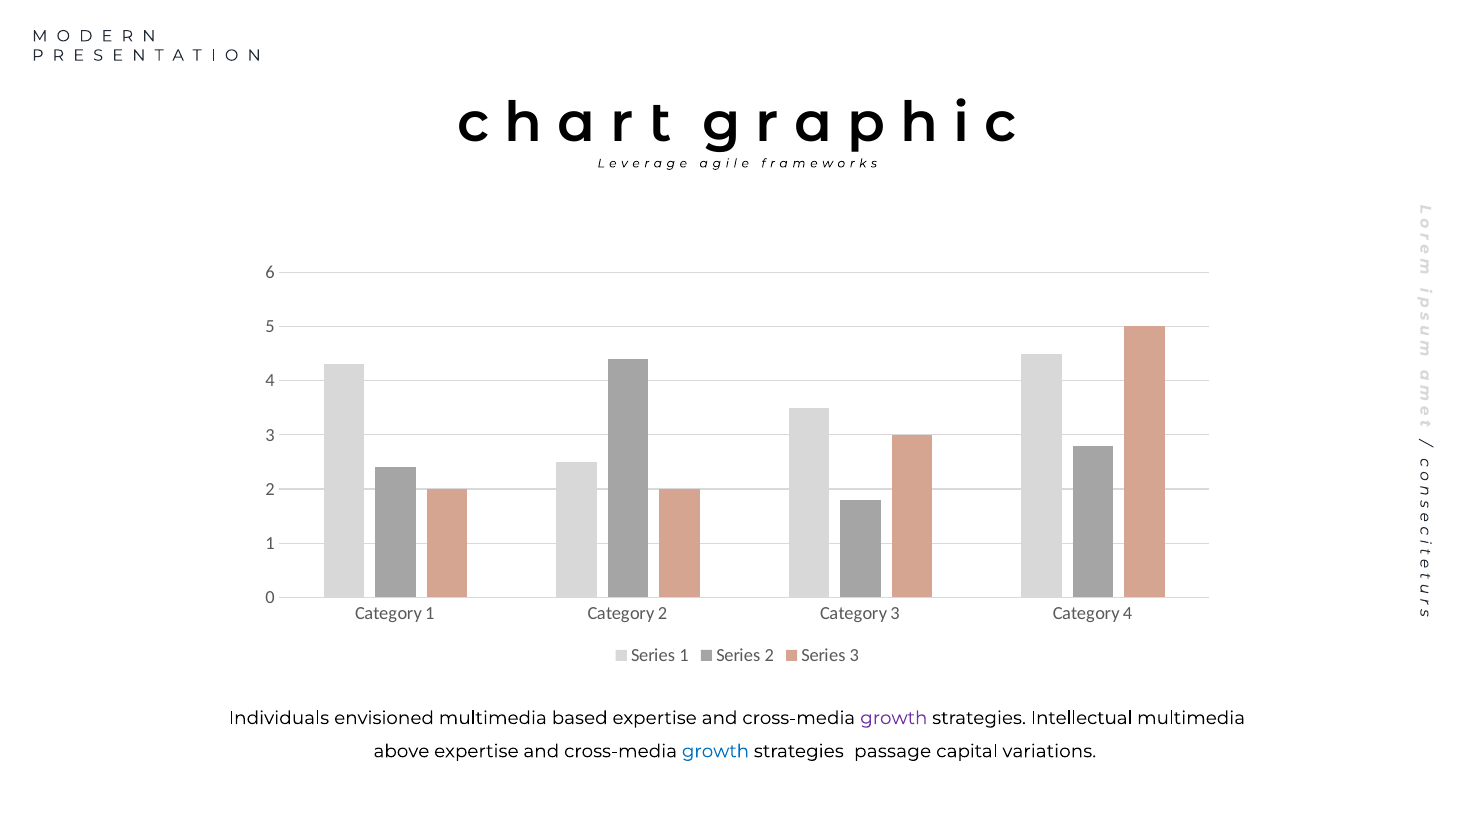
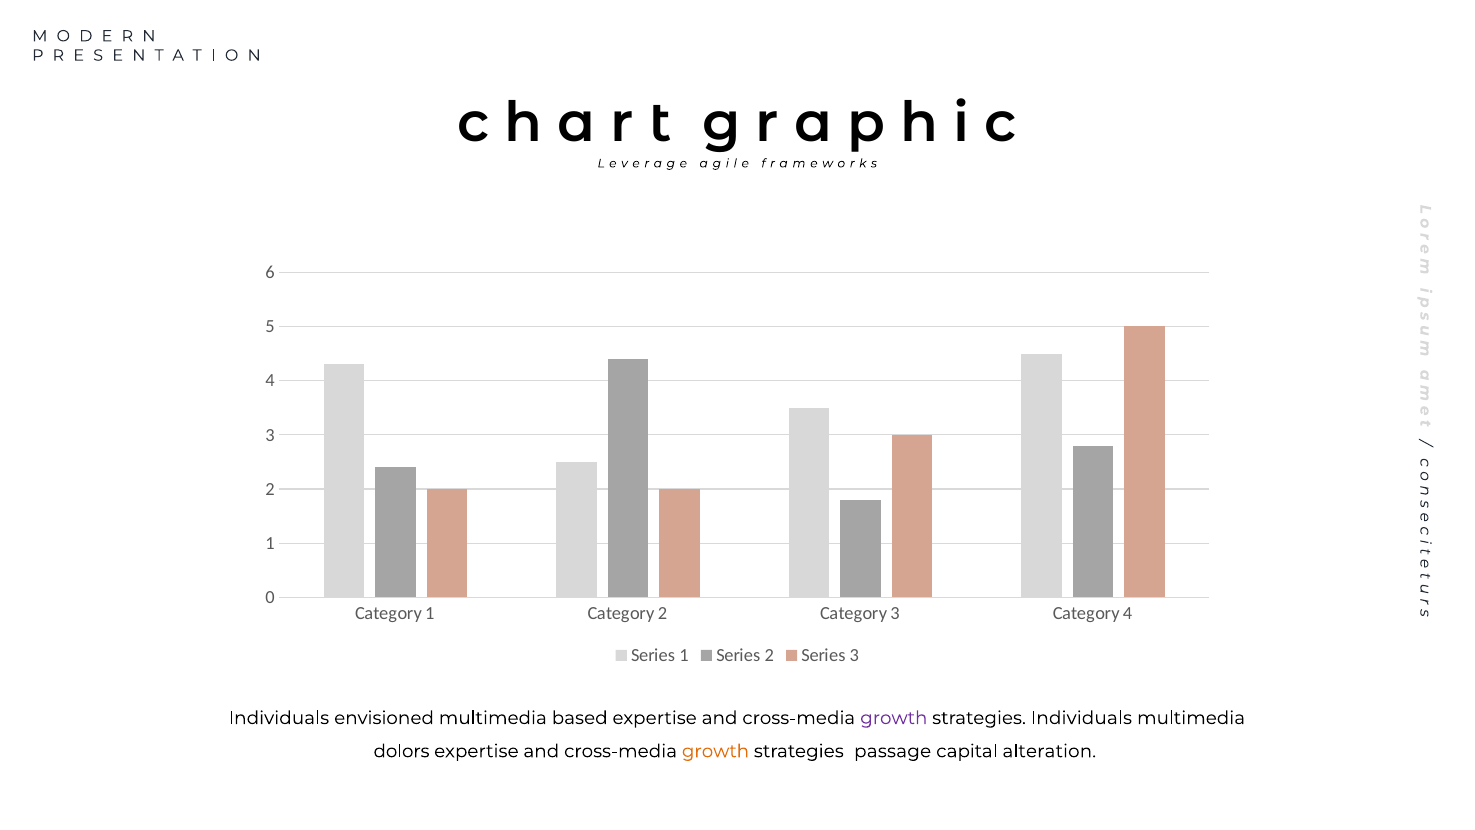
strategies Intellectual: Intellectual -> Individuals (1081, 718)
above: above -> dolors (402, 751)
growth colour: blue -> orange (716, 751)
variations: variations -> alteration (1049, 751)
